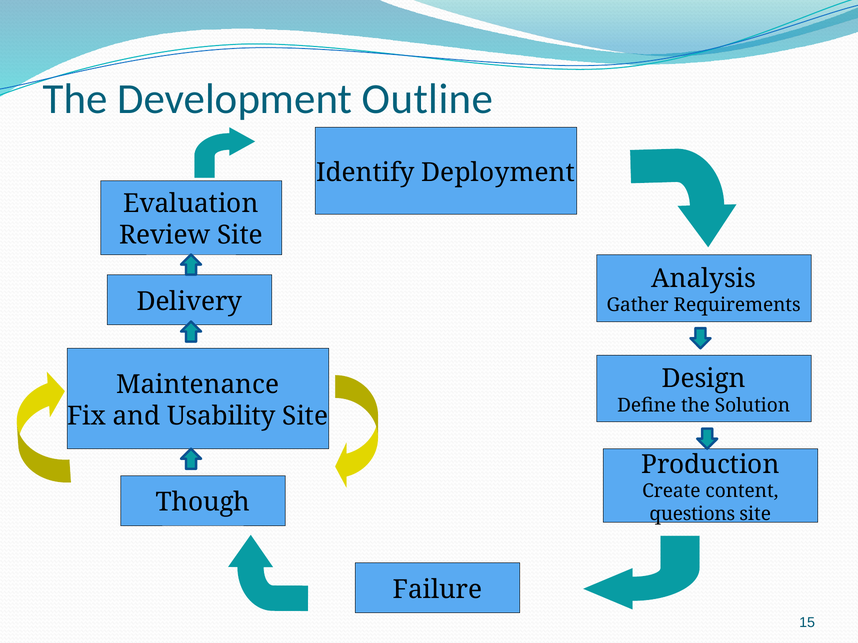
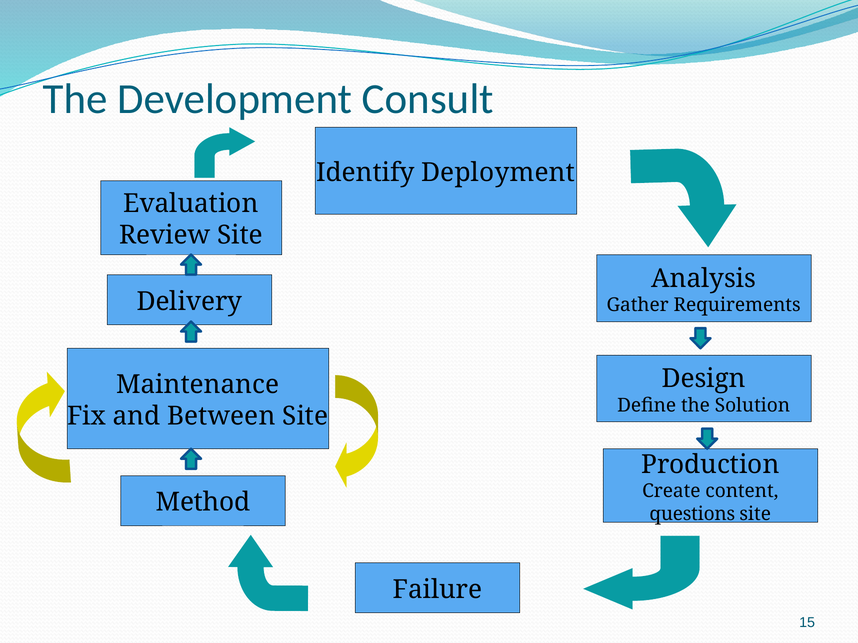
Outline: Outline -> Consult (428, 99)
Usability: Usability -> Between (221, 416)
Though: Though -> Method (203, 503)
